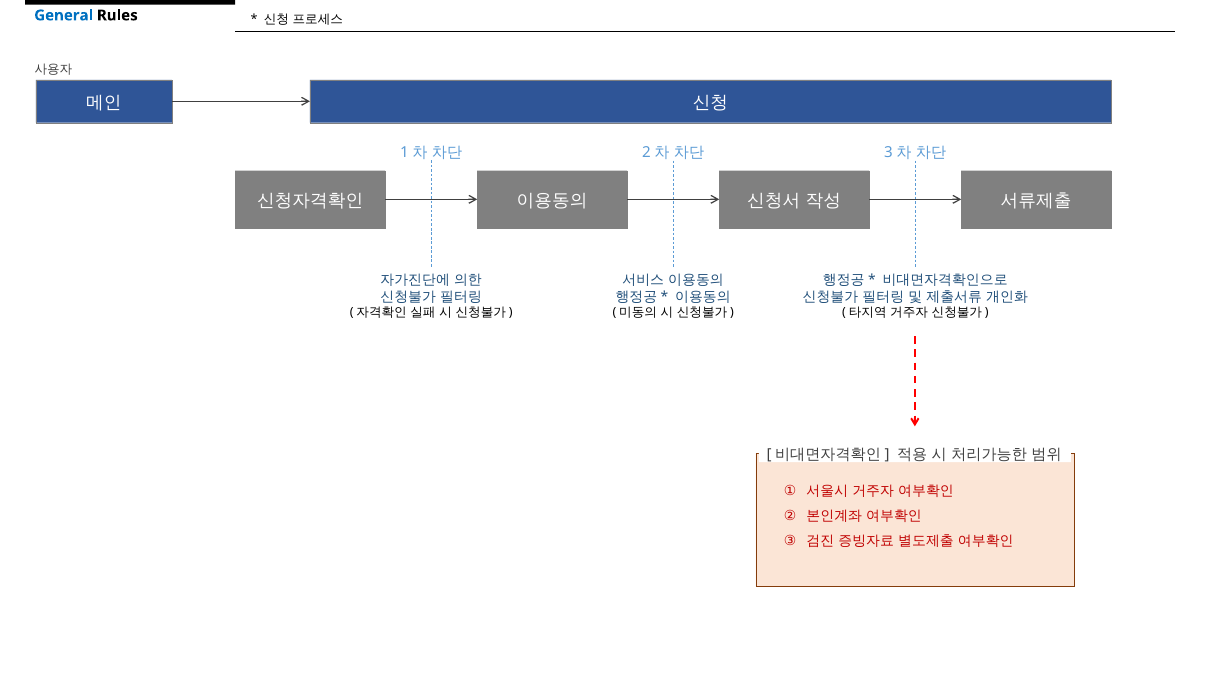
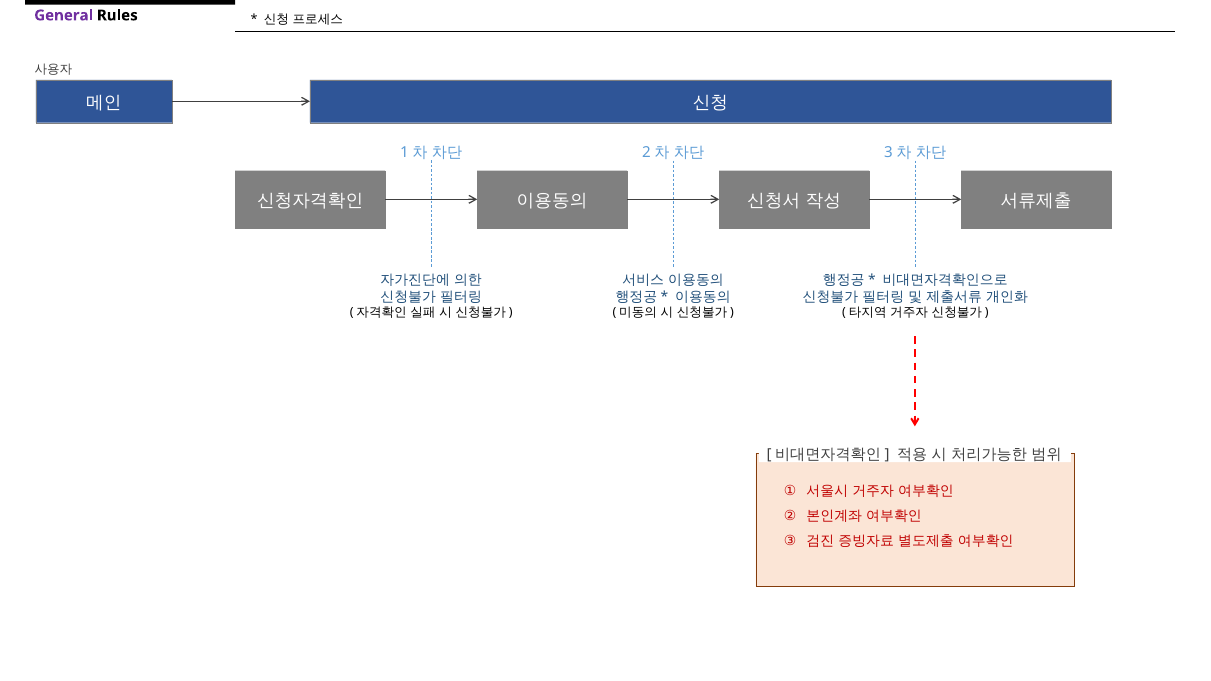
General colour: blue -> purple (64, 15)
